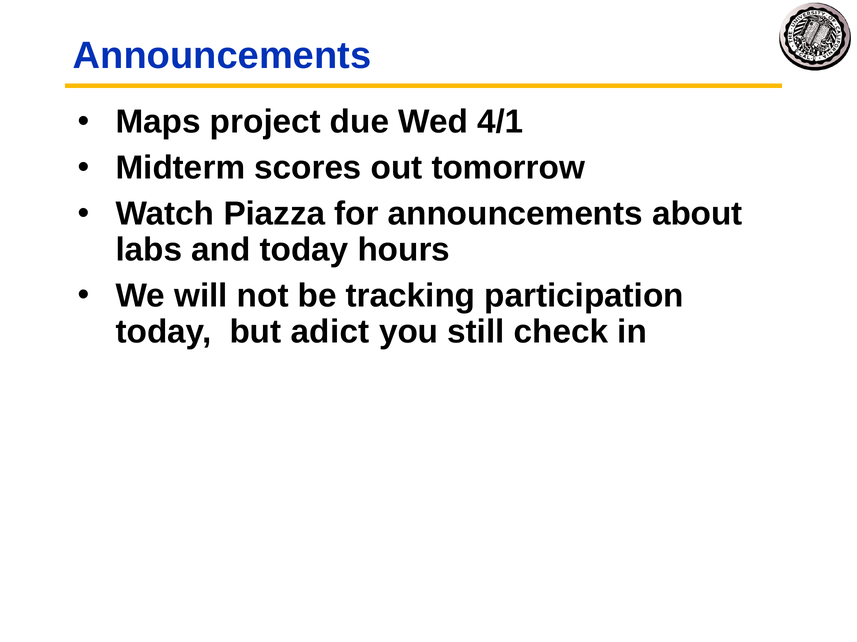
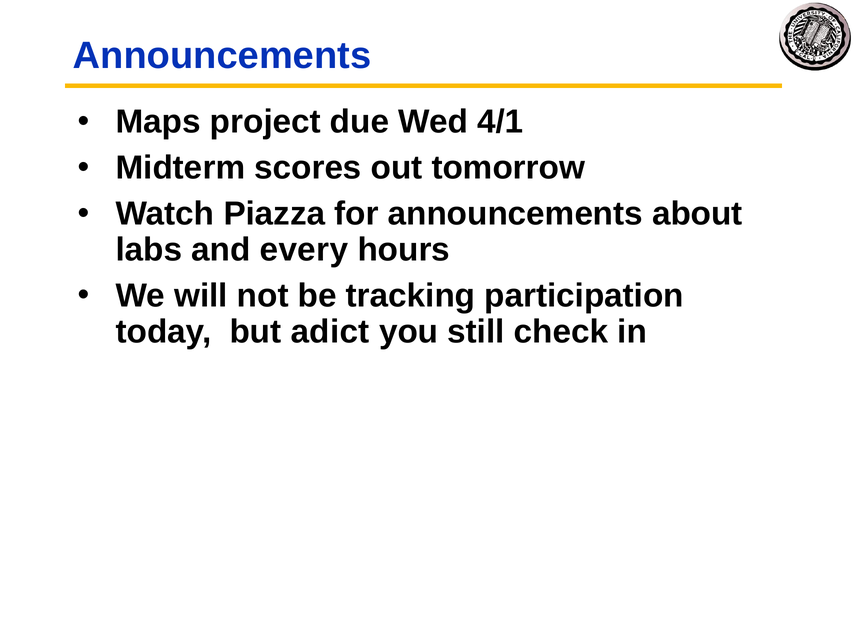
and today: today -> every (304, 250)
